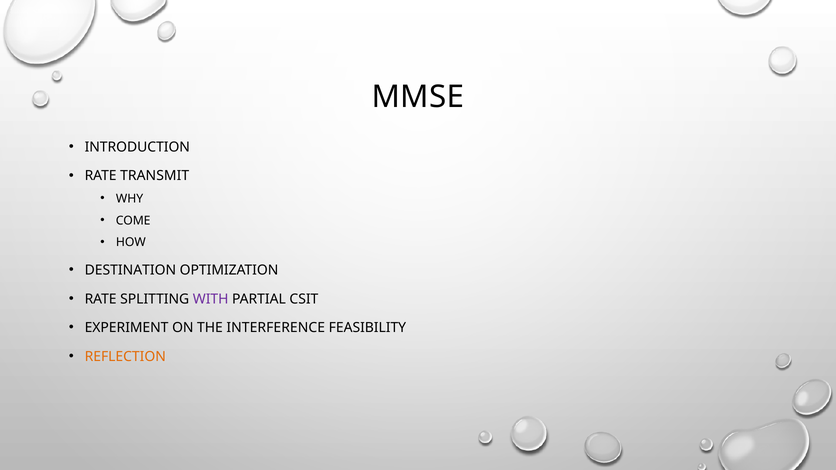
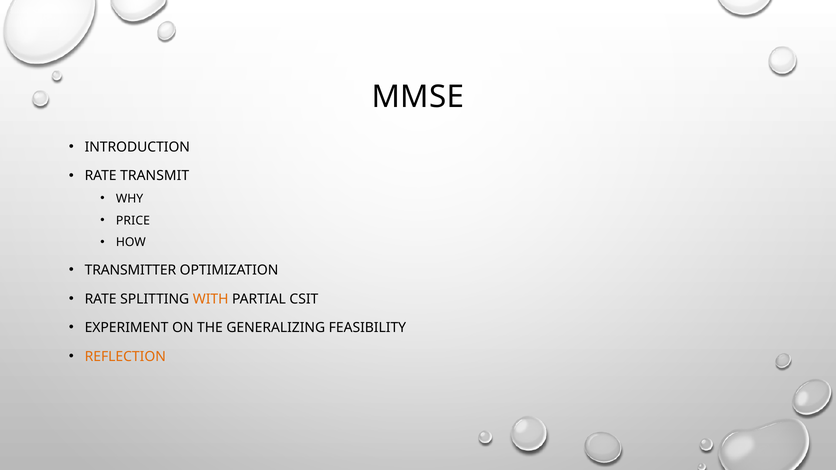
COME: COME -> PRICE (133, 221)
DESTINATION: DESTINATION -> TRANSMITTER (130, 270)
WITH colour: purple -> orange (211, 299)
INTERFERENCE: INTERFERENCE -> GENERALIZING (276, 328)
